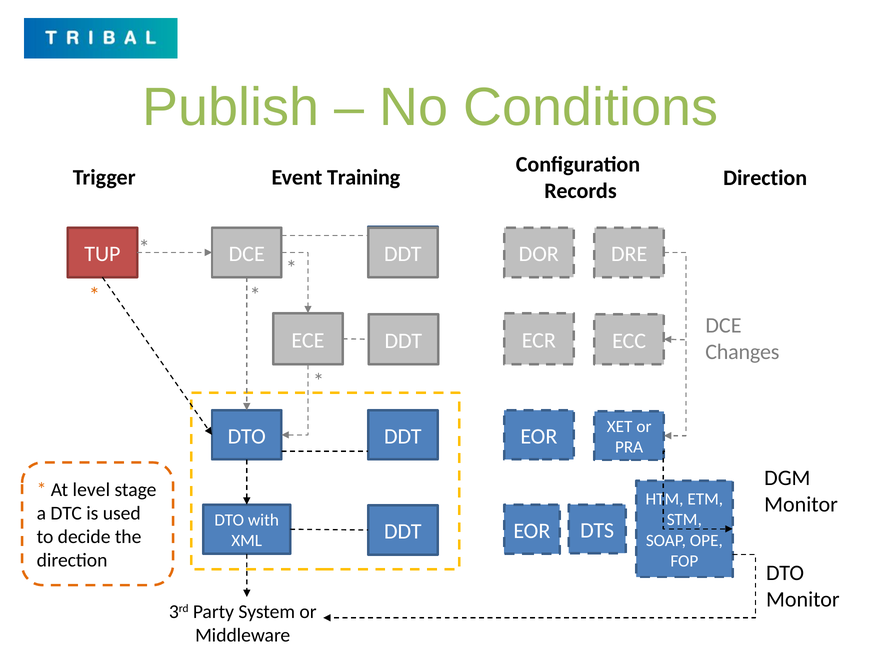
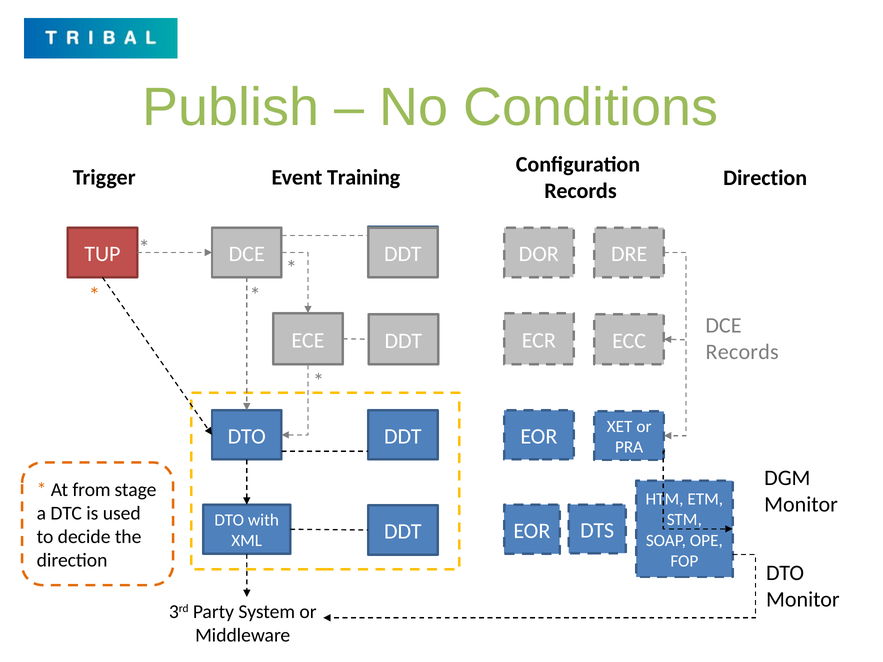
Changes: Changes -> Records (742, 352)
level: level -> from (92, 490)
